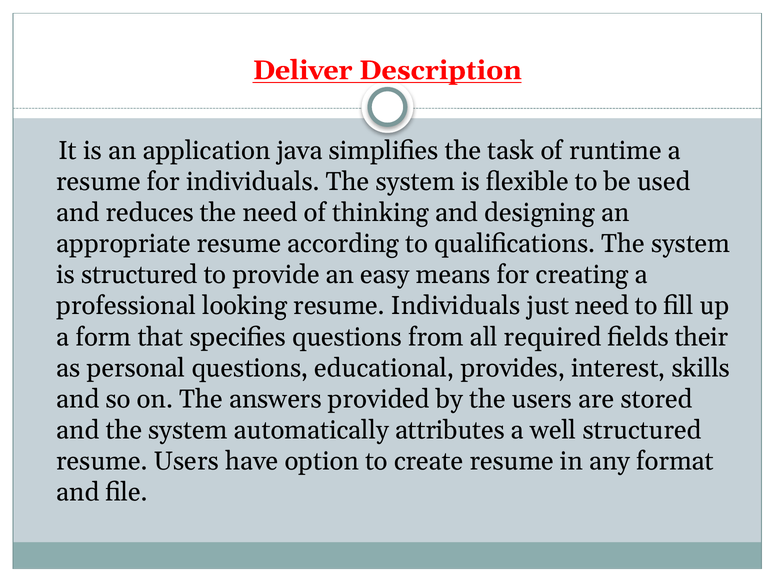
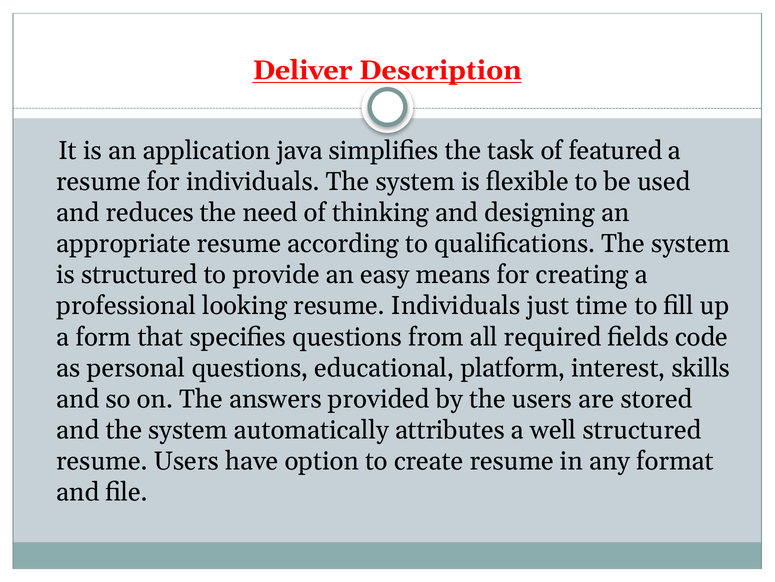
runtime: runtime -> featured (616, 151)
just need: need -> time (602, 306)
their: their -> code (701, 337)
provides: provides -> platform (513, 368)
